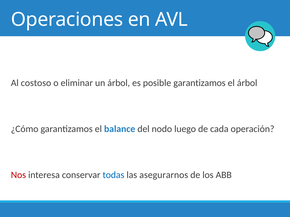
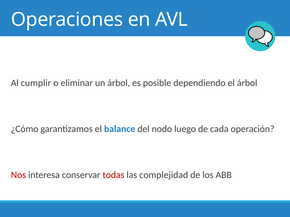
costoso: costoso -> cumplir (36, 83)
posible garantizamos: garantizamos -> dependiendo (199, 83)
todas colour: blue -> red (113, 175)
asegurarnos: asegurarnos -> complejidad (164, 175)
